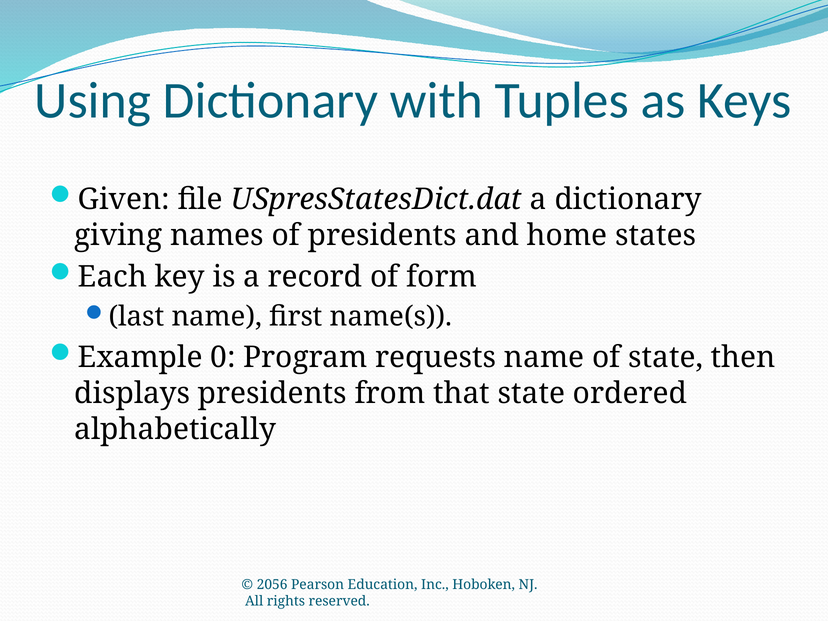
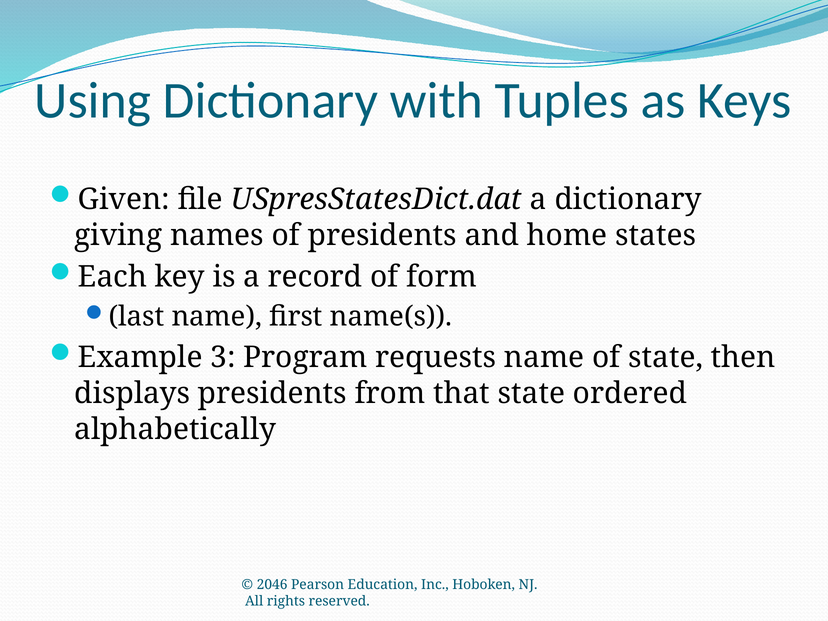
0: 0 -> 3 (223, 357)
2056: 2056 -> 2046 (272, 585)
